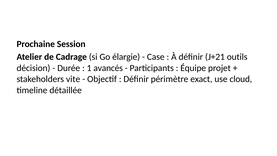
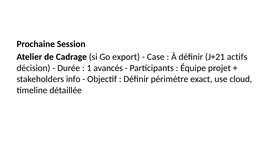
élargie: élargie -> export (126, 57)
outils: outils -> actifs (237, 57)
vite: vite -> info (73, 79)
